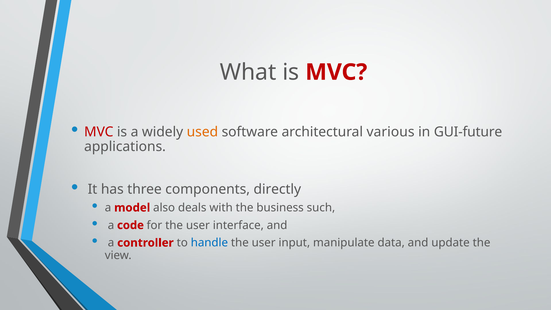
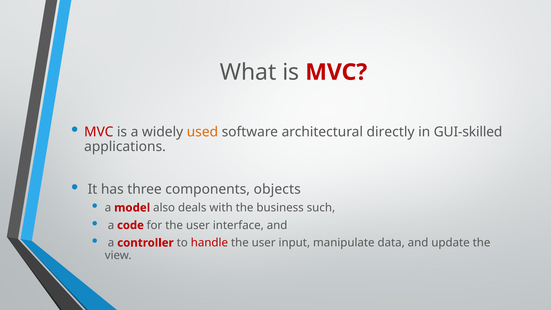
various: various -> directly (391, 132)
GUI-future: GUI-future -> GUI-skilled (468, 132)
directly: directly -> objects (277, 189)
handle colour: blue -> red (209, 243)
